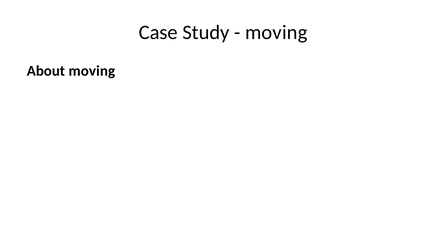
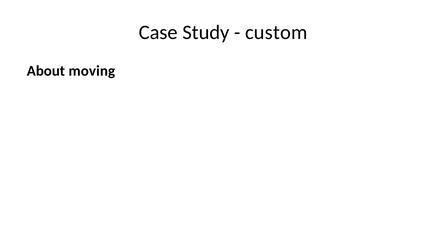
moving: moving -> custom (276, 32)
